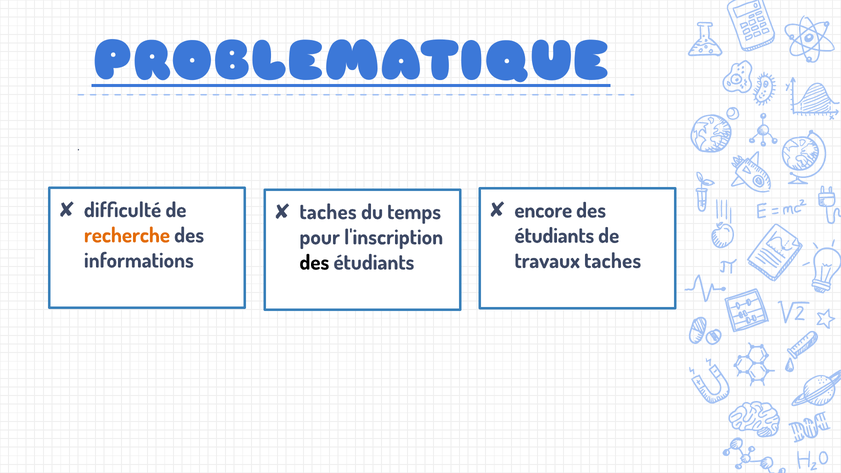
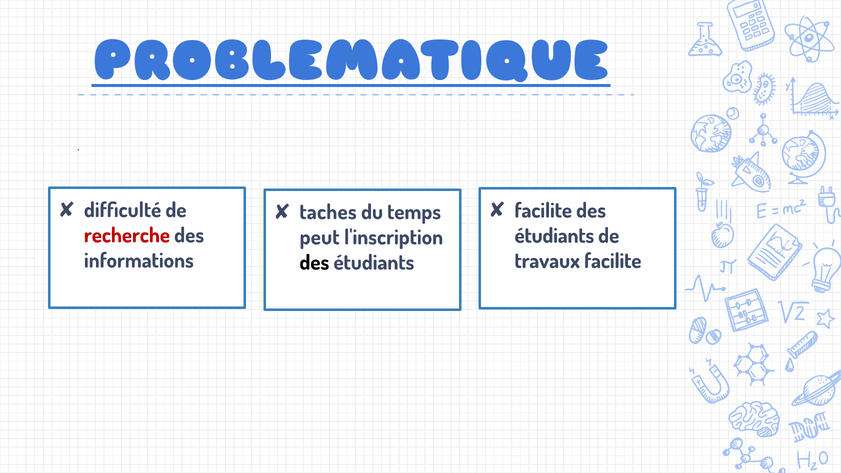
encore: encore -> facilite (543, 211)
recherche colour: orange -> red (127, 235)
pour: pour -> peut (320, 238)
travaux taches: taches -> facilite (613, 261)
